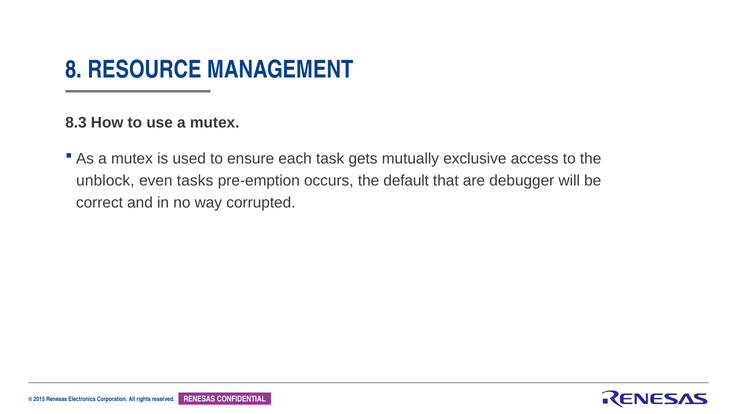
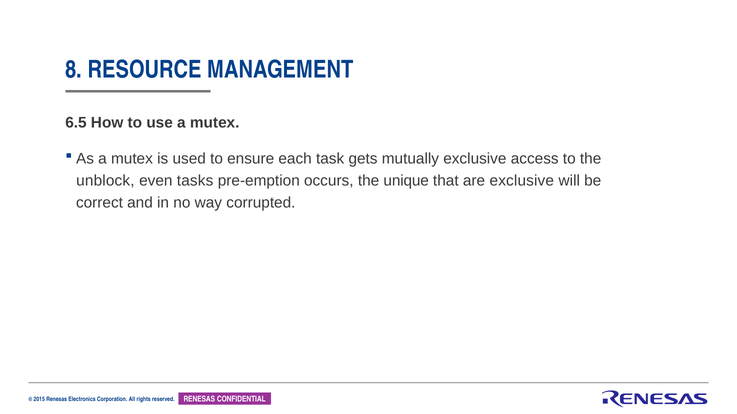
8.3: 8.3 -> 6.5 (76, 123)
default: default -> unique (406, 181)
are debugger: debugger -> exclusive (522, 181)
